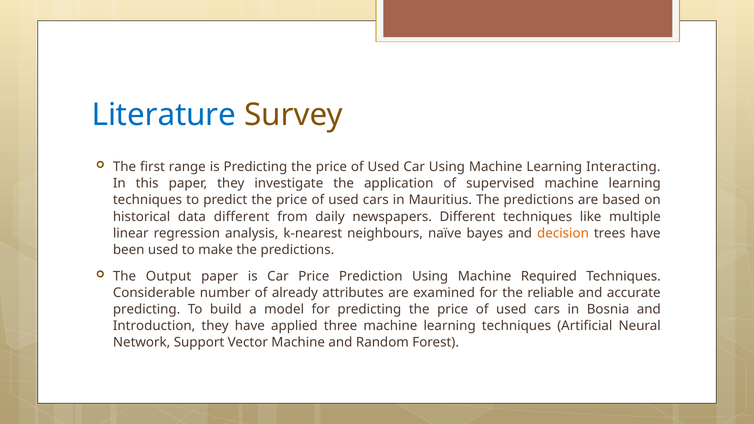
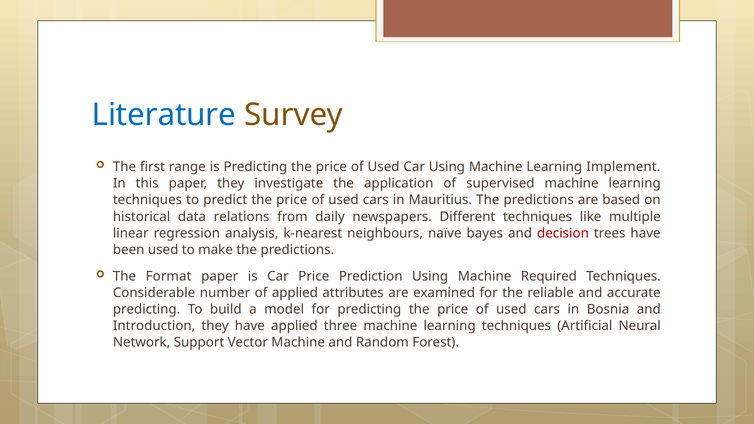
Interacting: Interacting -> Implement (623, 167)
data different: different -> relations (242, 217)
decision colour: orange -> red (563, 233)
Output: Output -> Format (169, 276)
of already: already -> applied (295, 293)
